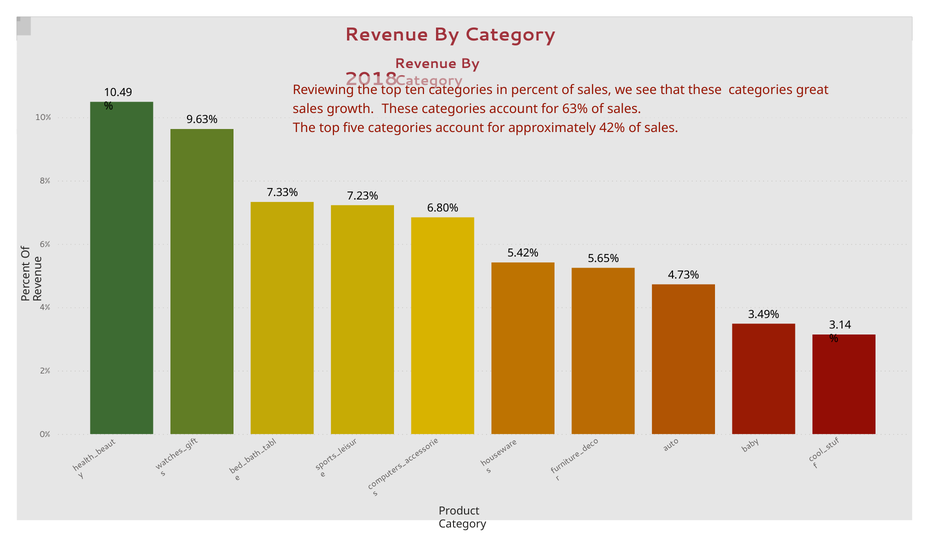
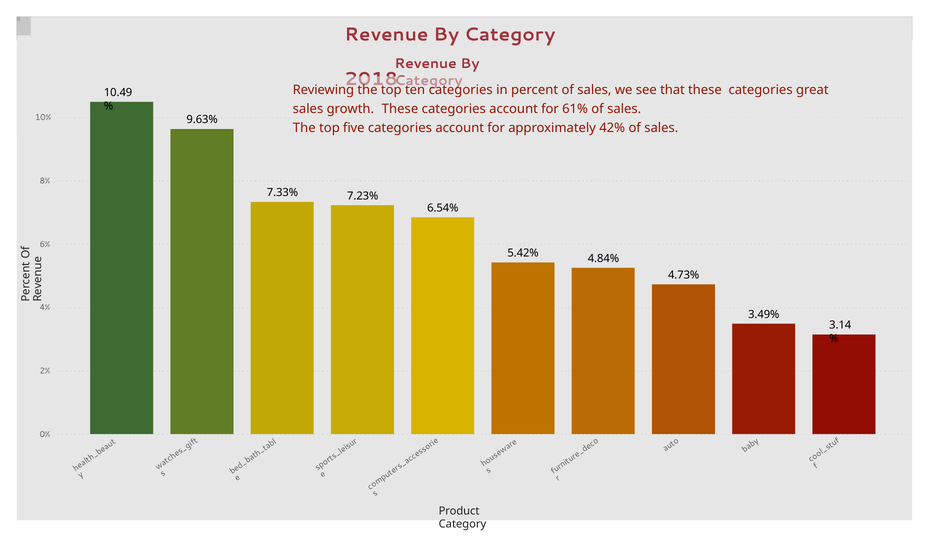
63%: 63% -> 61% (575, 109)
6.80%: 6.80% -> 6.54% (443, 208)
5.65%: 5.65% -> 4.84% (603, 259)
